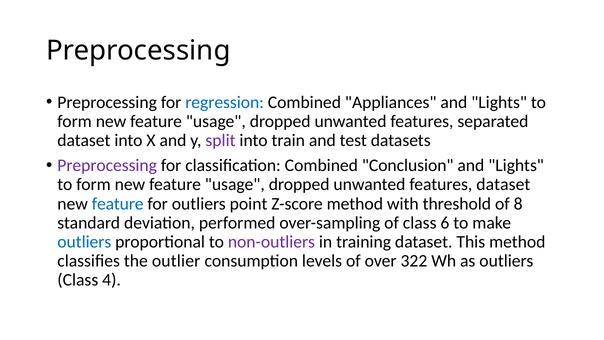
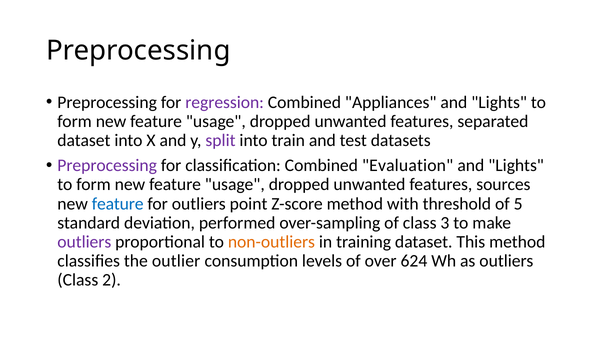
regression colour: blue -> purple (225, 102)
Conclusion: Conclusion -> Evaluation (408, 166)
features dataset: dataset -> sources (503, 185)
8: 8 -> 5 (518, 204)
6: 6 -> 3 (445, 223)
outliers colour: blue -> purple (84, 242)
non-outliers colour: purple -> orange (271, 242)
322: 322 -> 624 (414, 261)
4: 4 -> 2 (112, 280)
